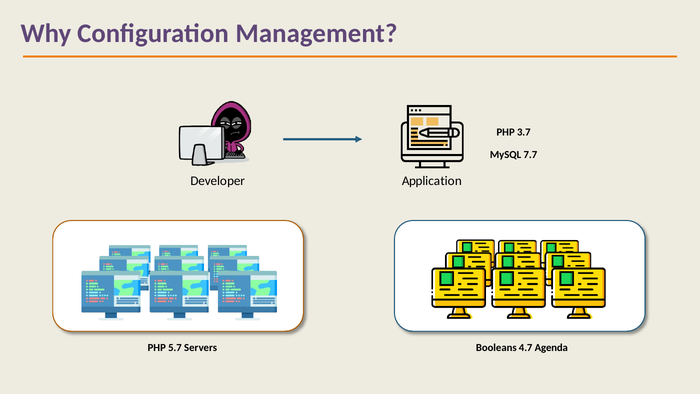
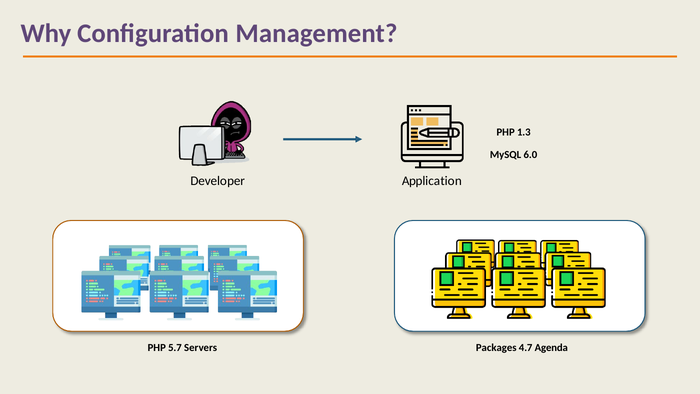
3.7: 3.7 -> 1.3 (524, 132)
7.7: 7.7 -> 6.0 (530, 155)
Booleans: Booleans -> Packages (496, 348)
